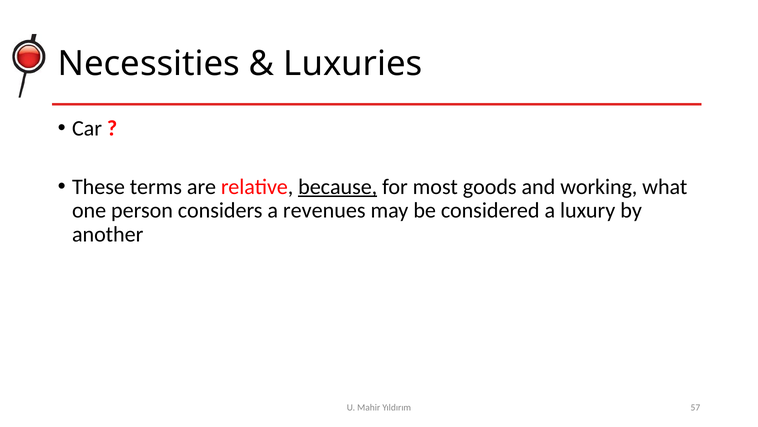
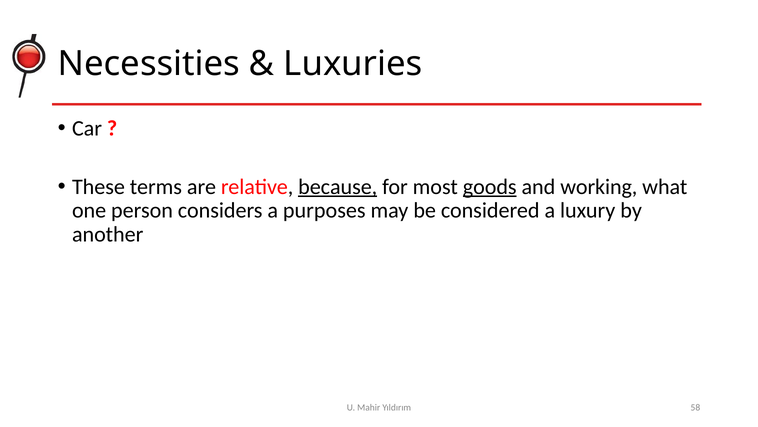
goods underline: none -> present (490, 186)
revenues: revenues -> purposes (324, 210)
57: 57 -> 58 (695, 407)
